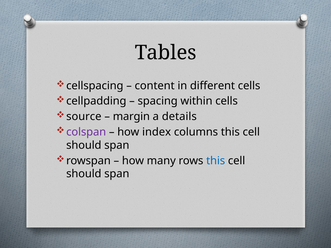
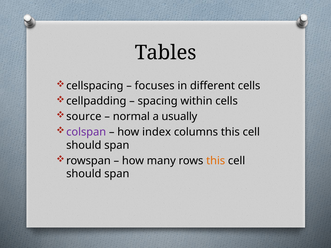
content: content -> focuses (155, 86)
margin: margin -> normal (131, 117)
details: details -> usually (179, 117)
this colour: blue -> orange (216, 161)
